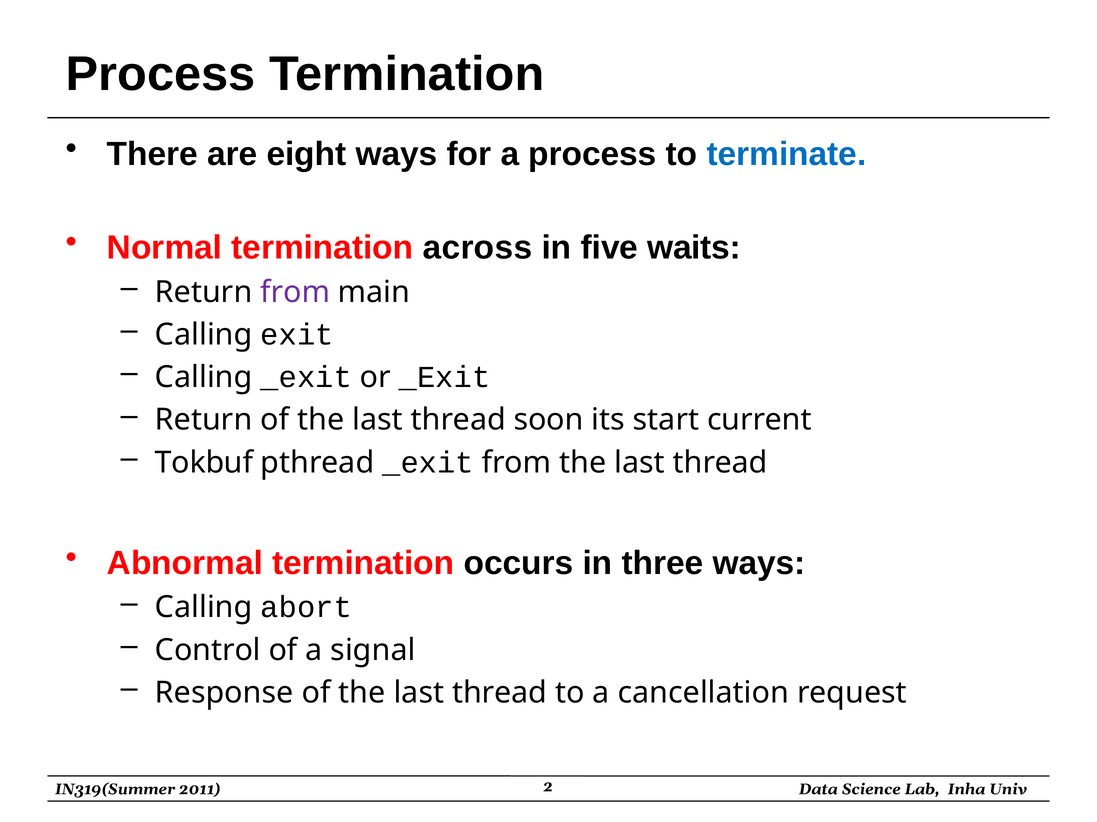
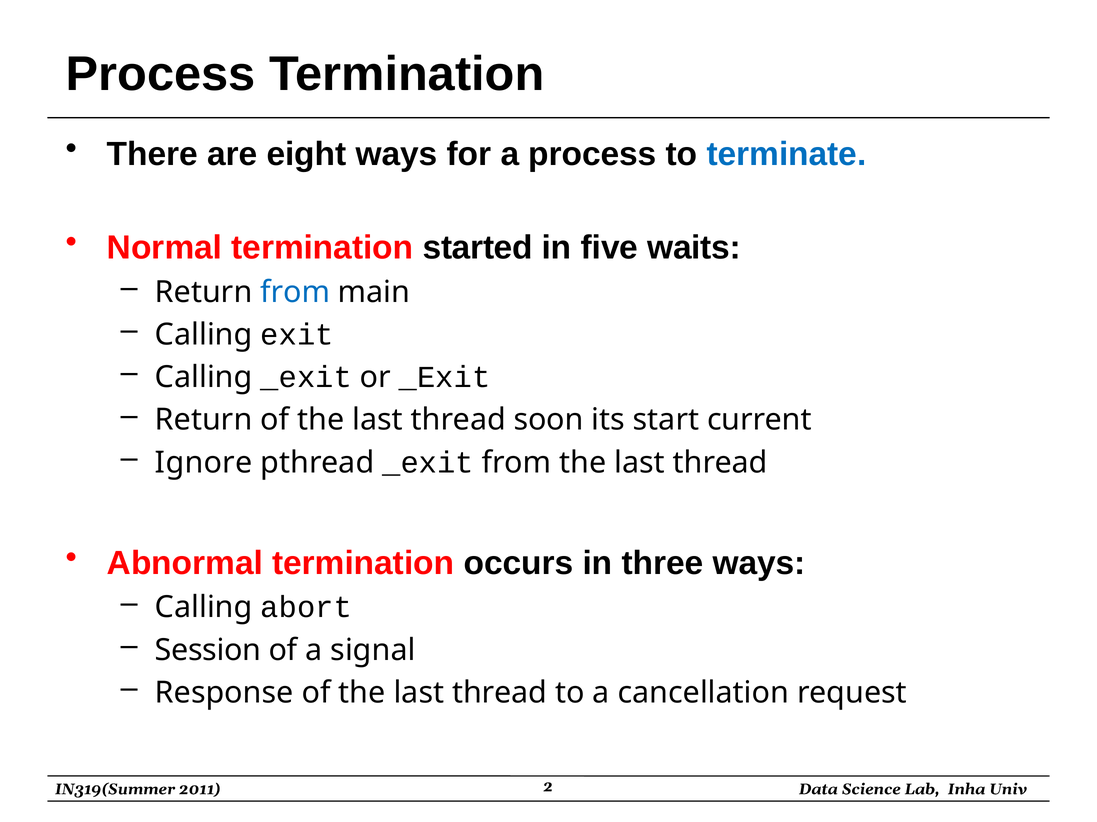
across: across -> started (478, 248)
from colour: purple -> blue (295, 292)
Tokbuf: Tokbuf -> Ignore (204, 463)
Control: Control -> Session (208, 651)
